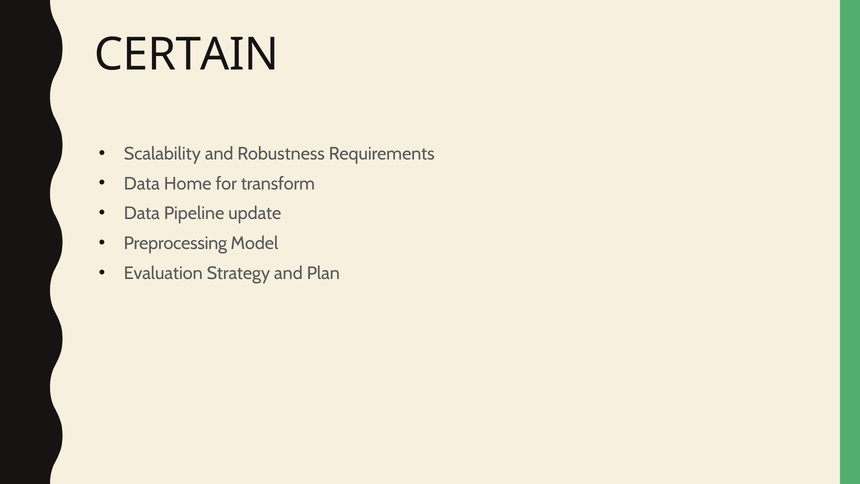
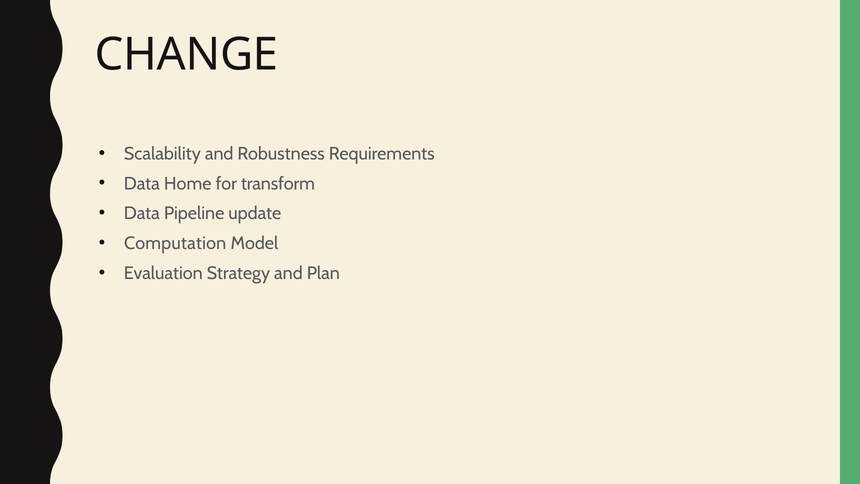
CERTAIN: CERTAIN -> CHANGE (187, 55)
Preprocessing: Preprocessing -> Computation (175, 243)
